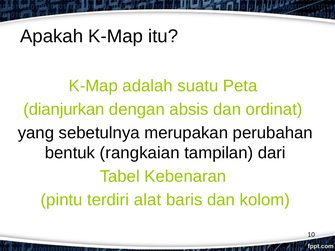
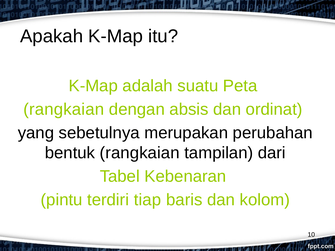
dianjurkan: dianjurkan -> rangkaian (64, 110)
alat: alat -> tiap (148, 200)
